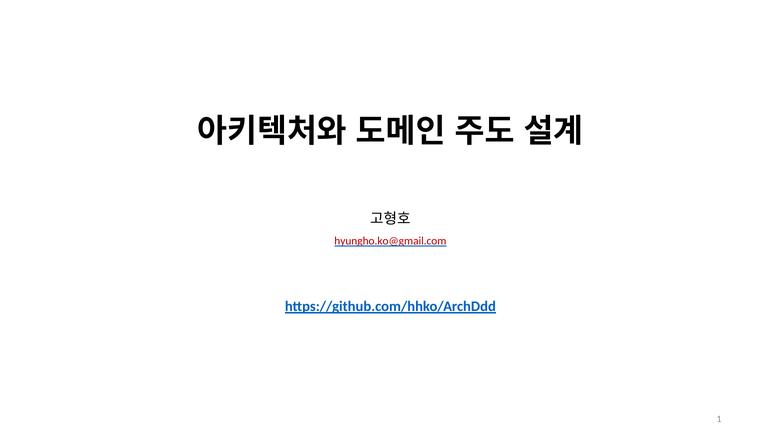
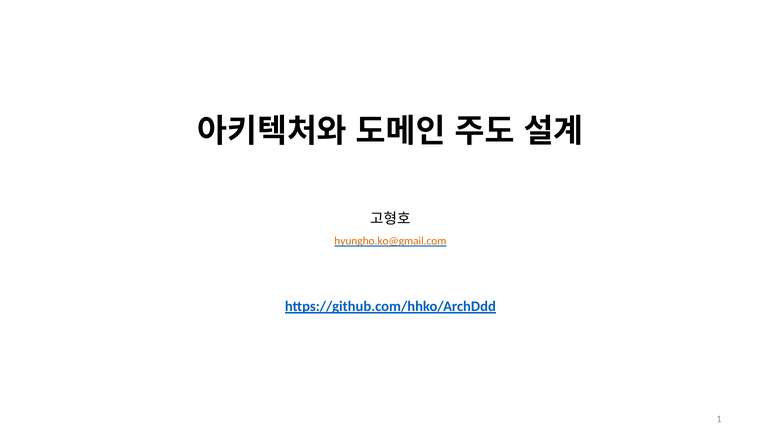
hyungho.ko@gmail.com colour: red -> orange (390, 241)
